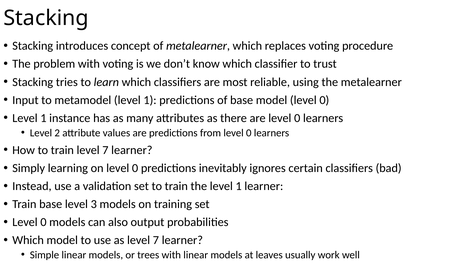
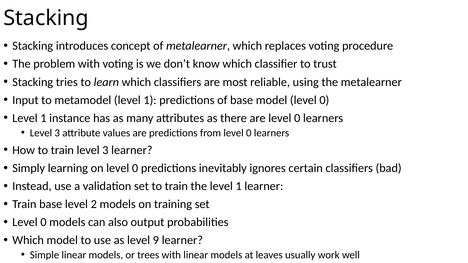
2: 2 -> 3 (57, 133)
train level 7: 7 -> 3 (105, 150)
3: 3 -> 2 (94, 204)
as level 7: 7 -> 9 (156, 240)
